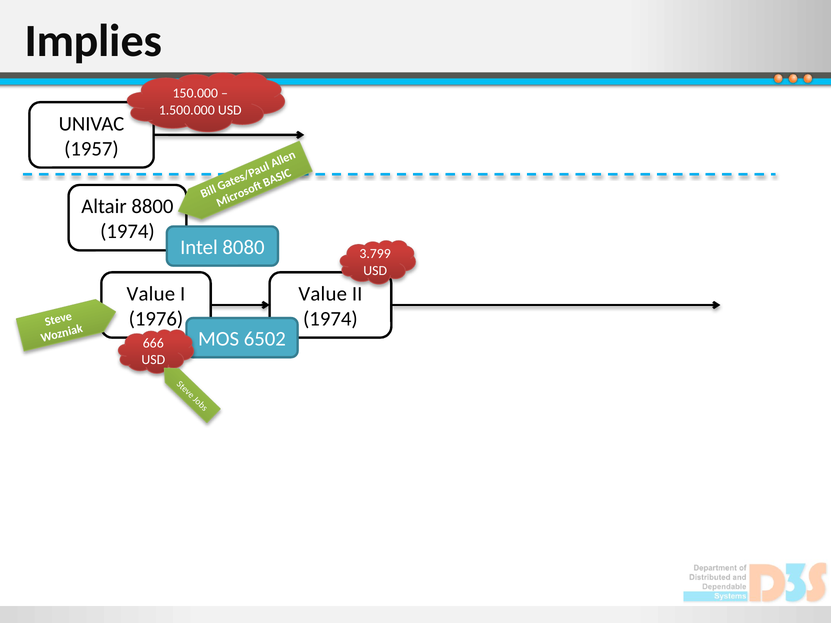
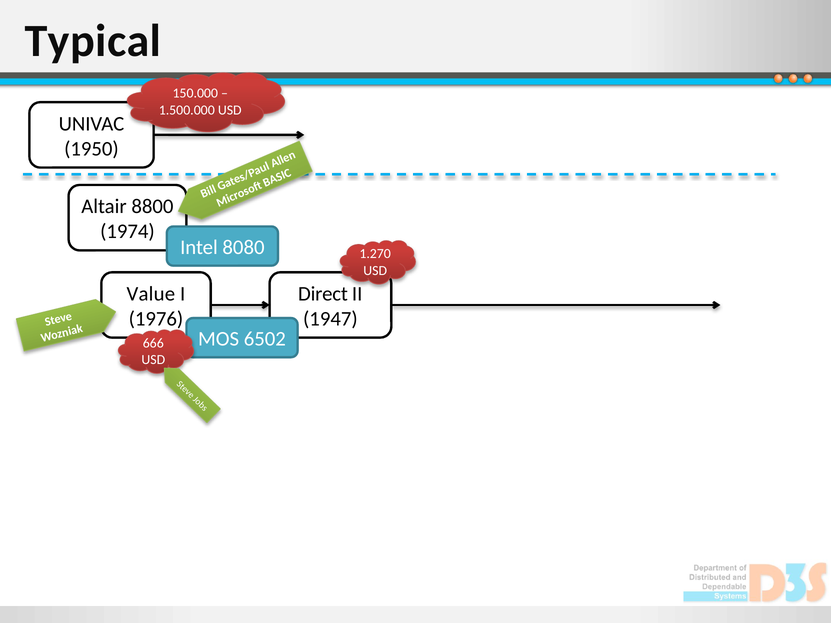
Implies: Implies -> Typical (93, 41)
1957: 1957 -> 1950 (91, 149)
3.799: 3.799 -> 1.270 (375, 254)
Value: Value -> Direct (323, 294)
1974: 1974 -> 1947 (330, 319)
